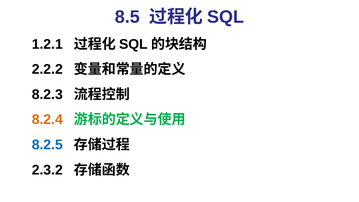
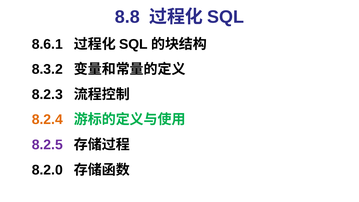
8.5: 8.5 -> 8.8 (127, 17)
1.2.1: 1.2.1 -> 8.6.1 (47, 44)
2.2.2: 2.2.2 -> 8.3.2 (47, 69)
8.2.5 colour: blue -> purple (47, 145)
2.3.2: 2.3.2 -> 8.2.0 (47, 170)
